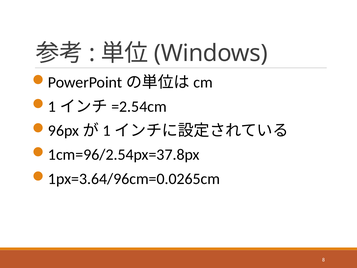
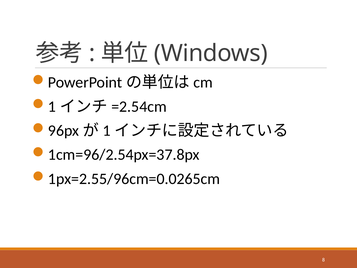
1px=3.64/96cm=0.0265cm: 1px=3.64/96cm=0.0265cm -> 1px=2.55/96cm=0.0265cm (134, 179)
